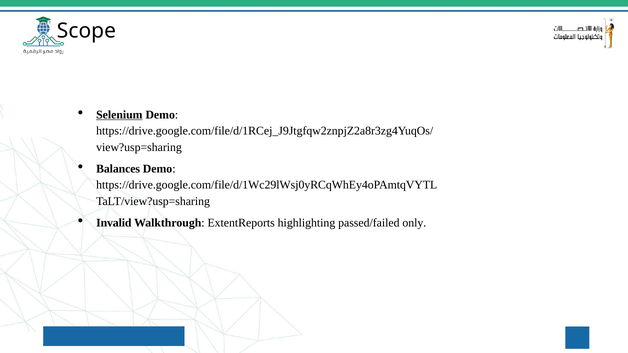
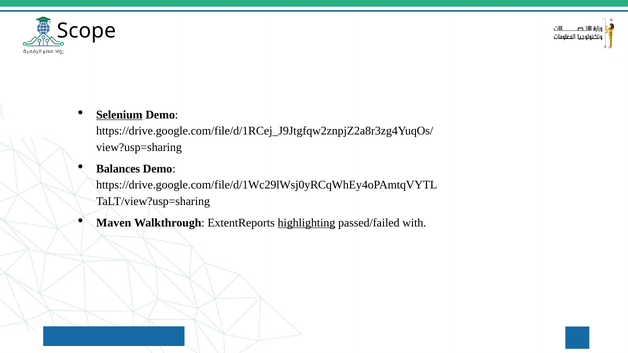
Invalid: Invalid -> Maven (114, 223)
highlighting underline: none -> present (306, 223)
only: only -> with (414, 223)
